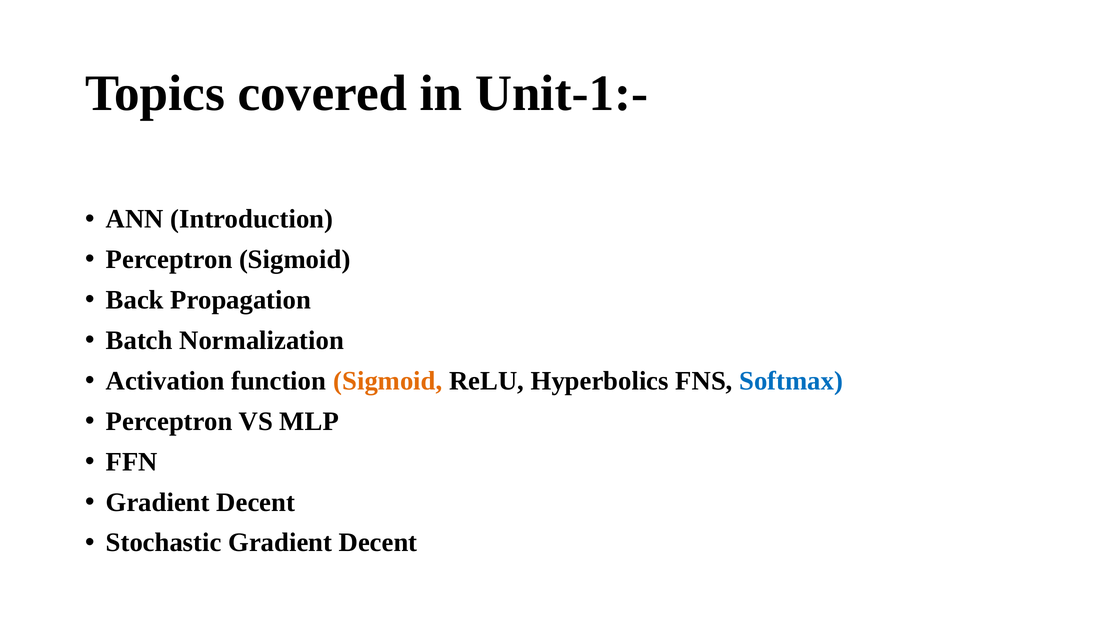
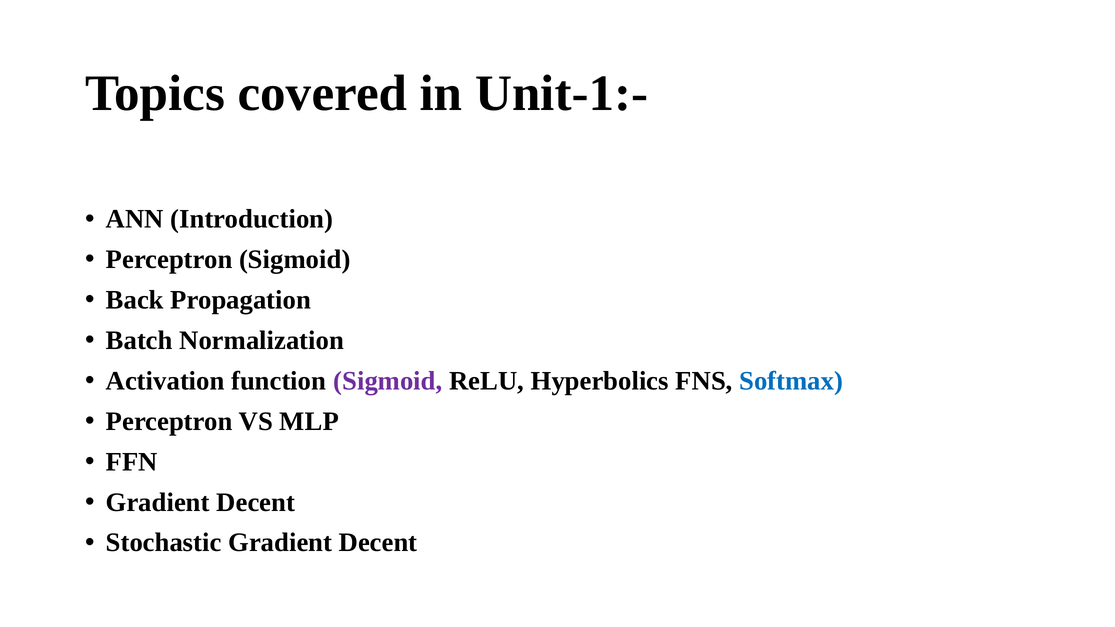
Sigmoid colour: orange -> purple (388, 381)
